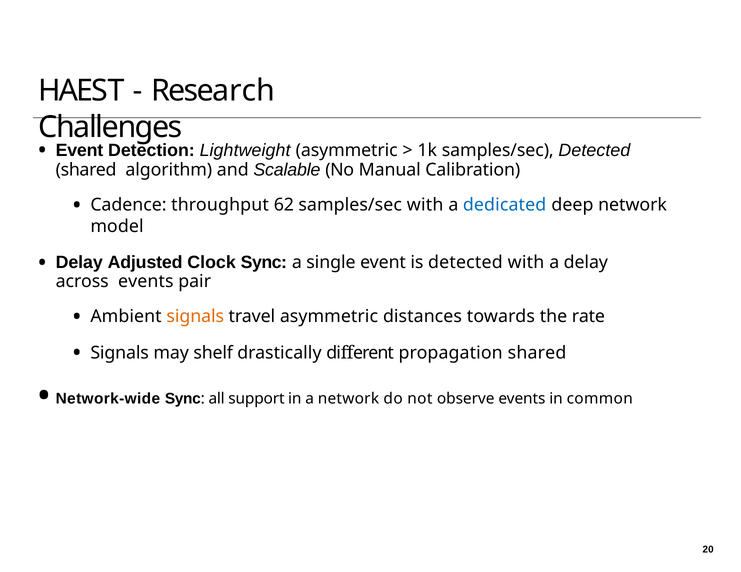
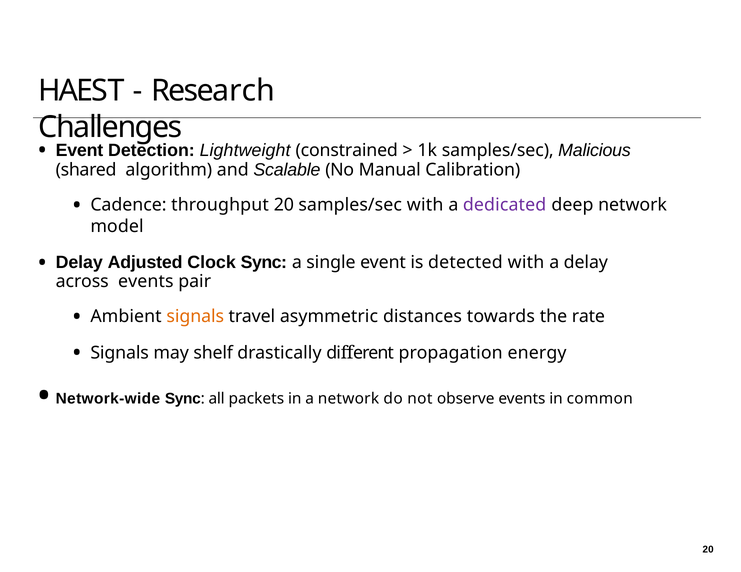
Lightweight asymmetric: asymmetric -> constrained (347, 151)
samples/sec Detected: Detected -> Malicious (595, 151)
throughput 62: 62 -> 20 (284, 205)
dedicated colour: blue -> purple (505, 205)
propagation shared: shared -> energy (537, 353)
support: support -> packets (256, 399)
